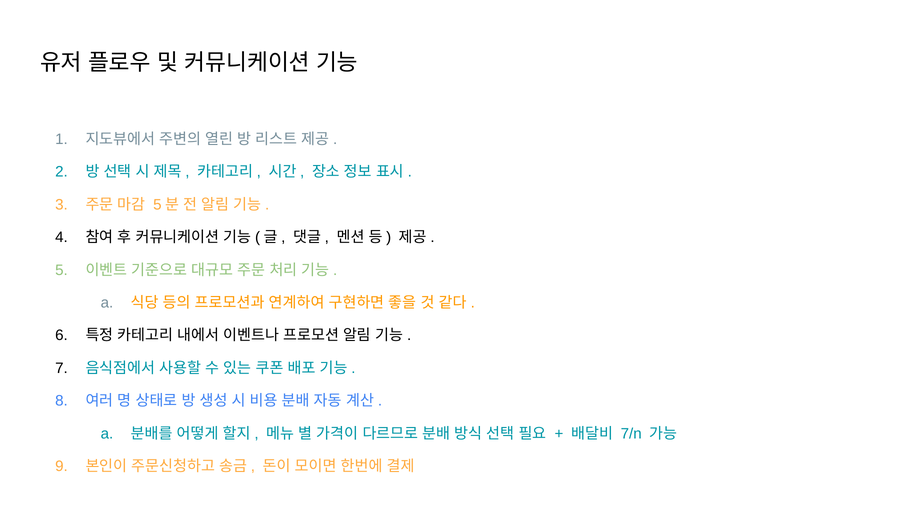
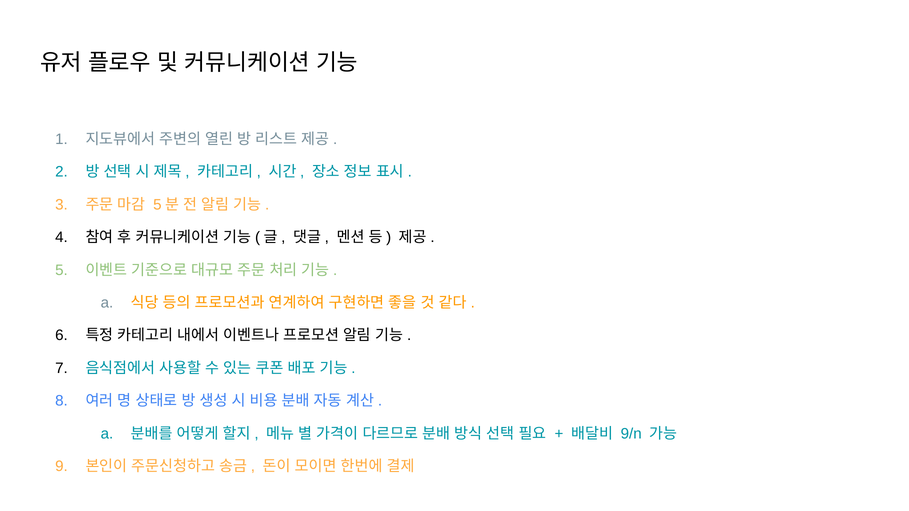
7/n: 7/n -> 9/n (631, 434)
